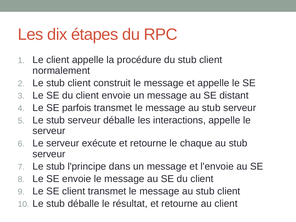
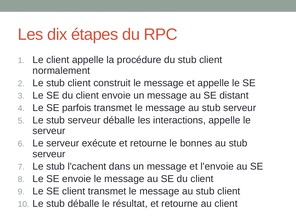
chaque: chaque -> bonnes (196, 143)
l'principe: l'principe -> l'cachent (87, 166)
